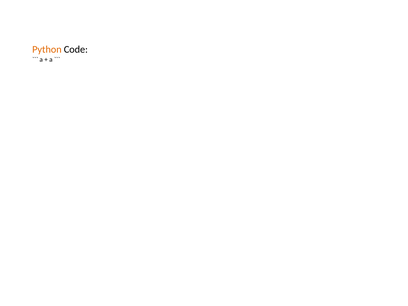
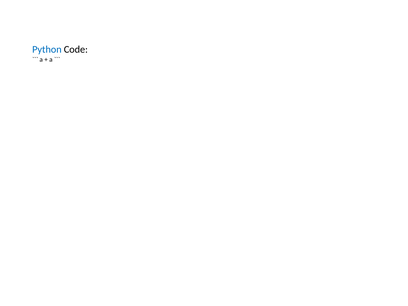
Python colour: orange -> blue (47, 50)
